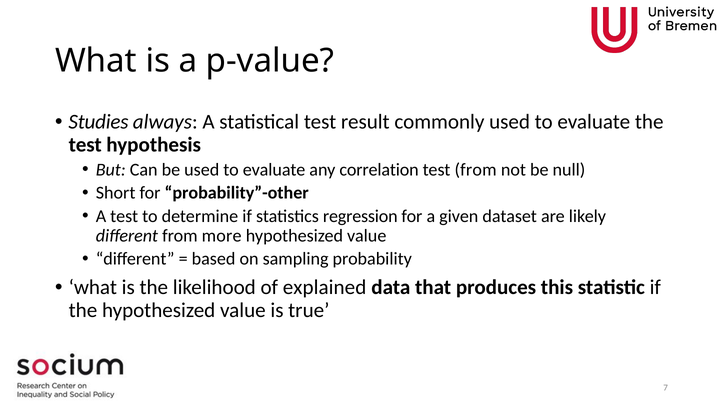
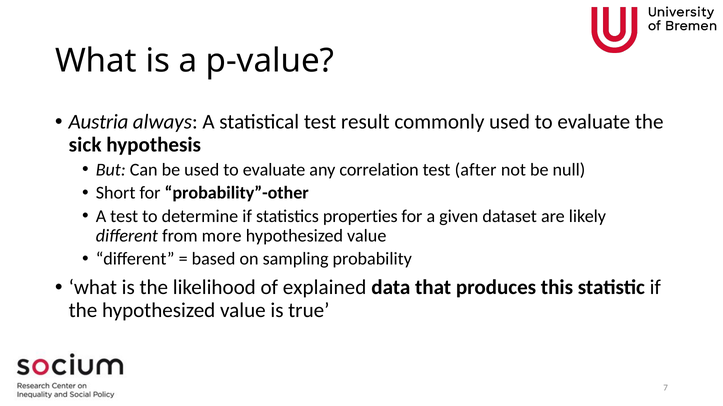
Studies: Studies -> Austria (99, 122)
test: test -> sick (85, 145)
test from: from -> after (476, 170)
regression: regression -> properties (360, 216)
